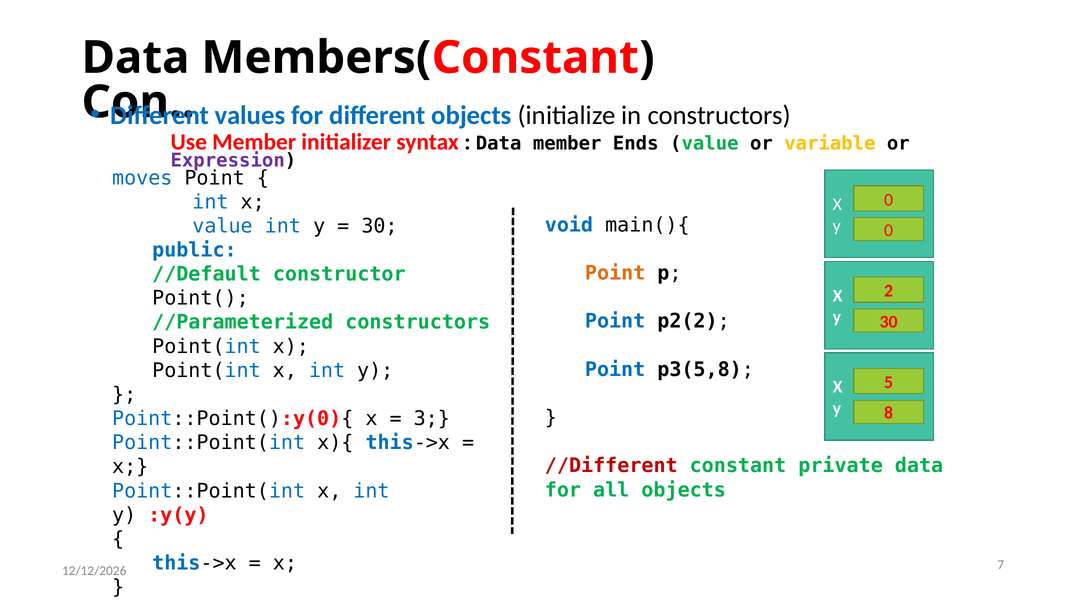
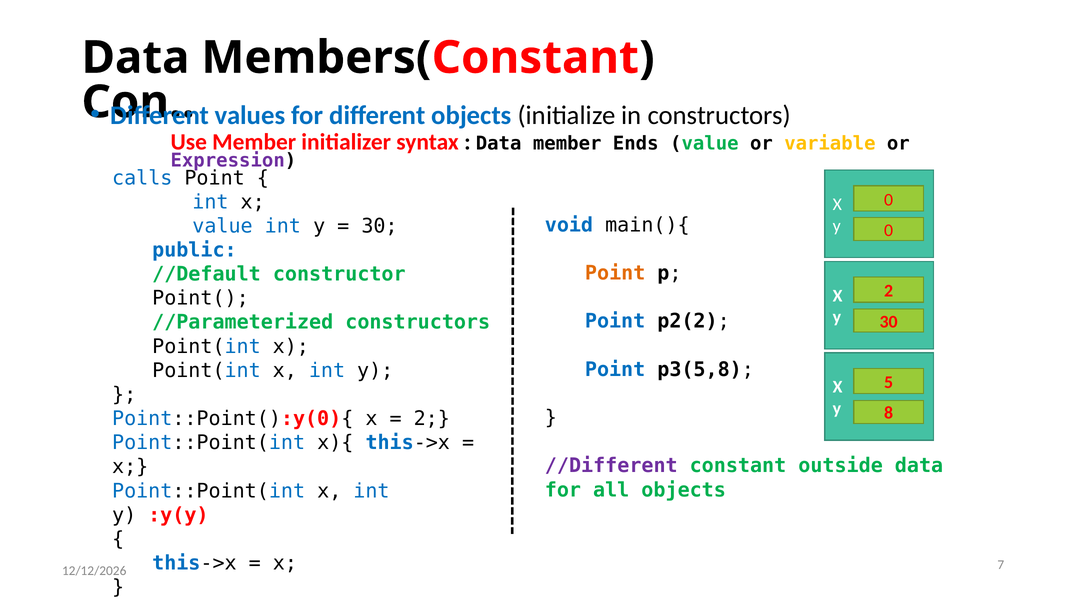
moves: moves -> calls (142, 178)
3: 3 -> 2 (432, 419)
//Different colour: red -> purple (611, 466)
private: private -> outside (841, 466)
